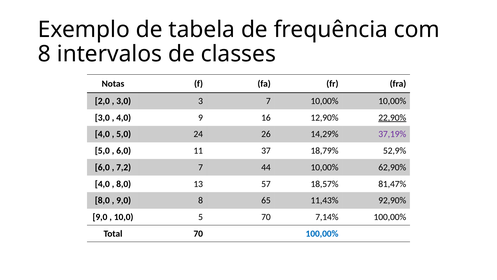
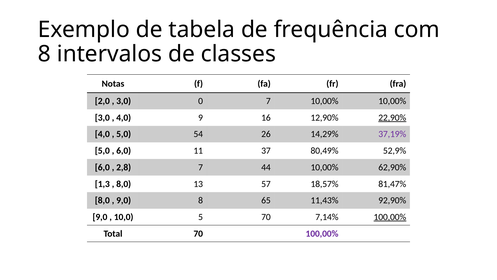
3: 3 -> 0 (201, 101)
24: 24 -> 54 (198, 134)
18,79%: 18,79% -> 80,49% (325, 151)
7,2: 7,2 -> 2,8 (124, 167)
4,0: 4,0 -> 1,3 (102, 184)
100,00% underline: none -> present (390, 217)
100,00% colour: blue -> purple (322, 233)
